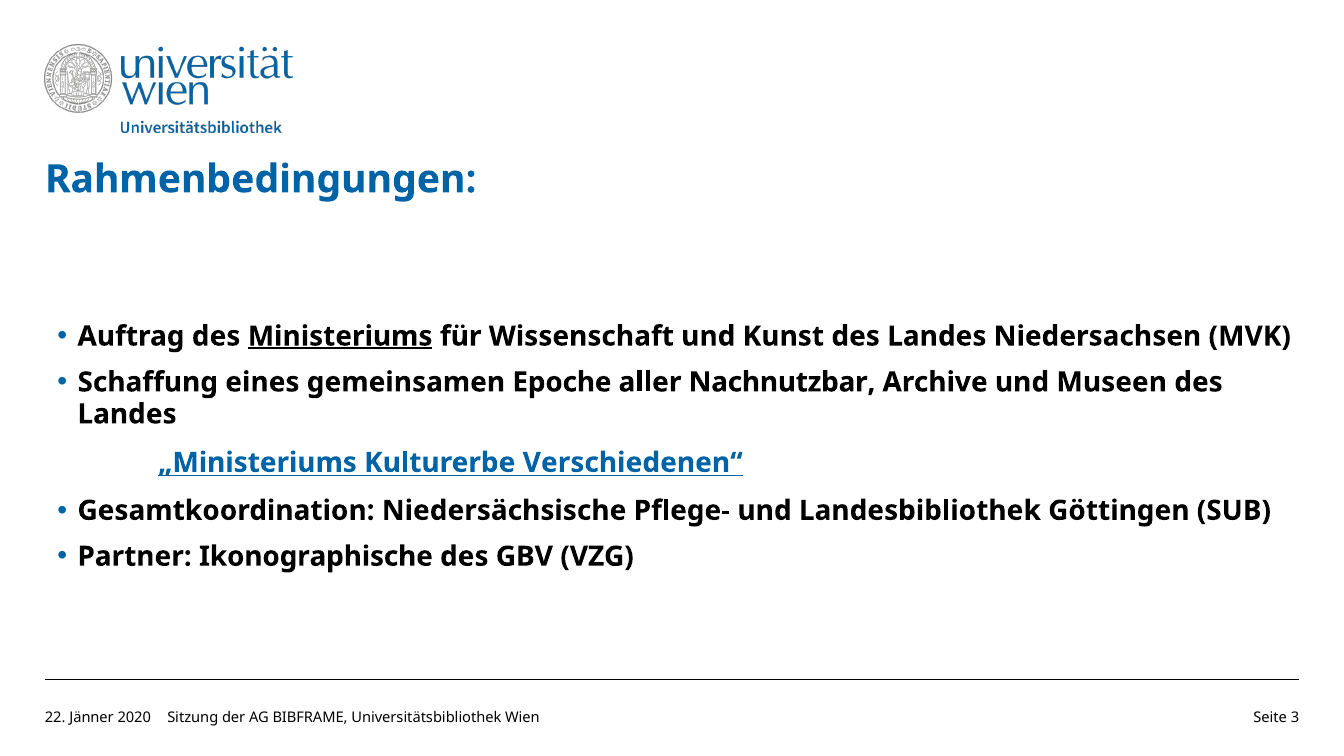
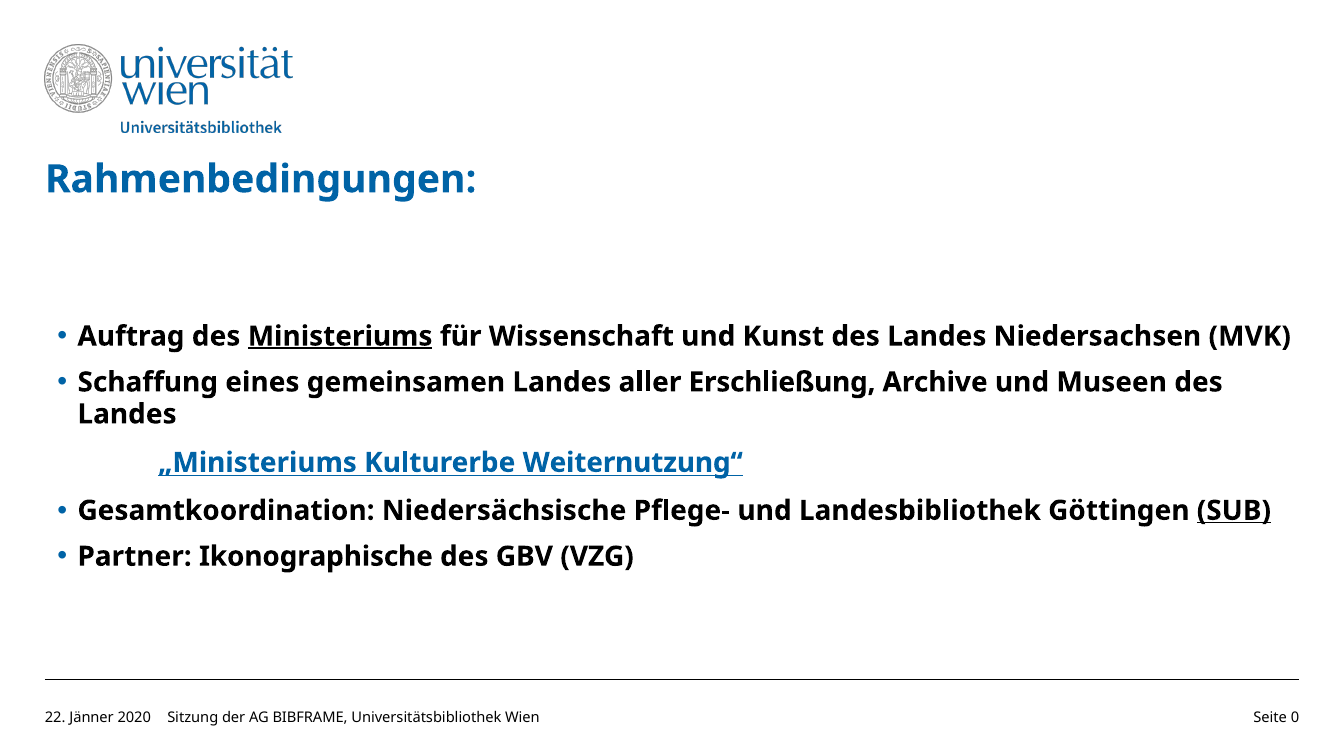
gemeinsamen Epoche: Epoche -> Landes (562, 382)
Nachnutzbar: Nachnutzbar -> Erschließung (782, 382)
Verschiedenen“: Verschiedenen“ -> Weiternutzung“ (633, 463)
SUB underline: none -> present (1234, 511)
3: 3 -> 0 (1295, 718)
